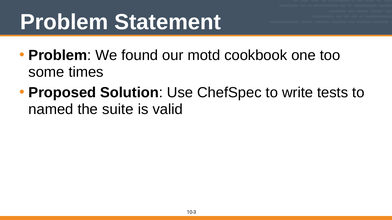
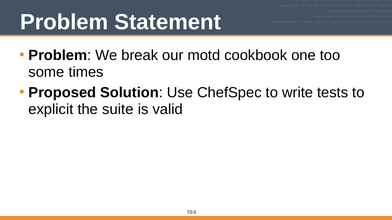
found: found -> break (140, 55)
named: named -> explicit (51, 110)
